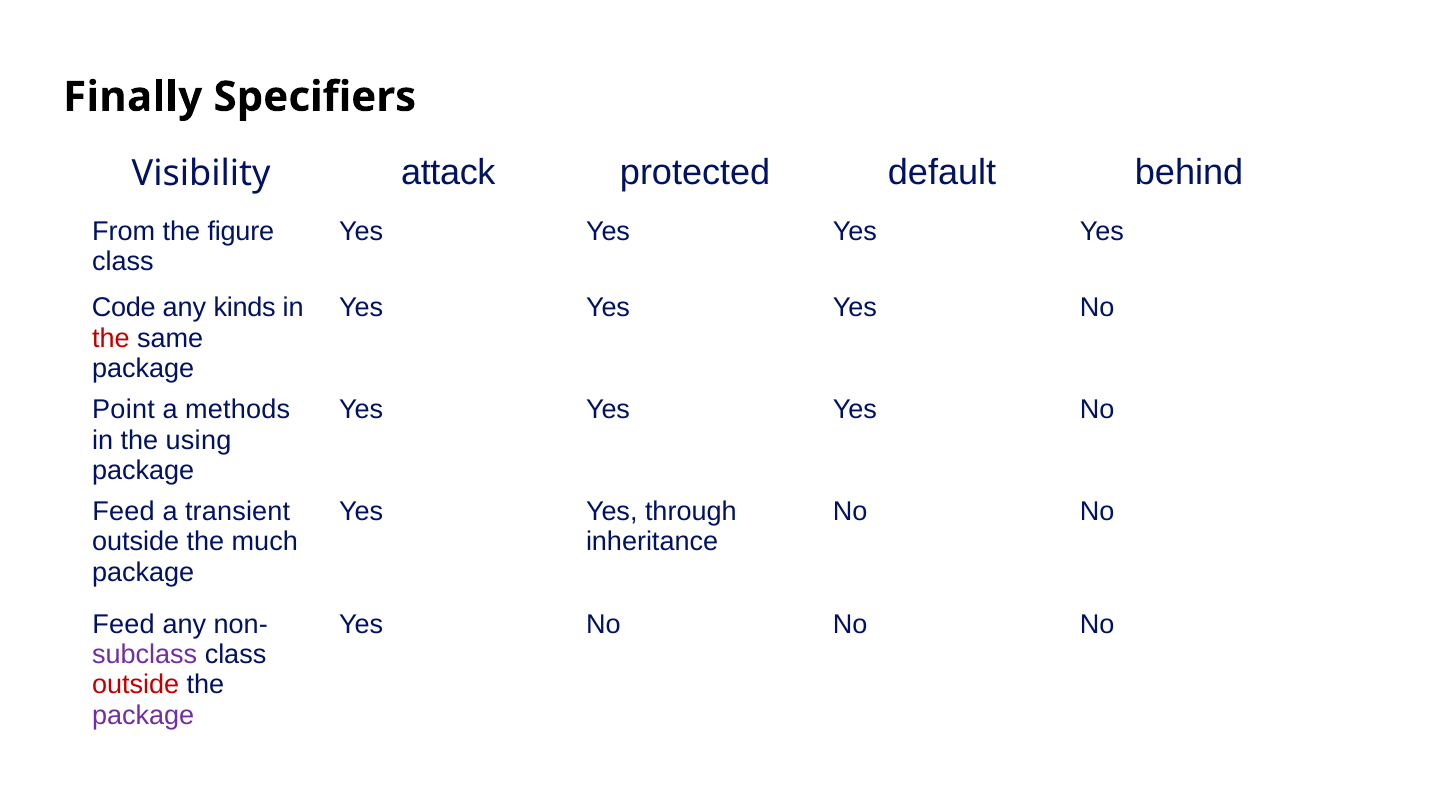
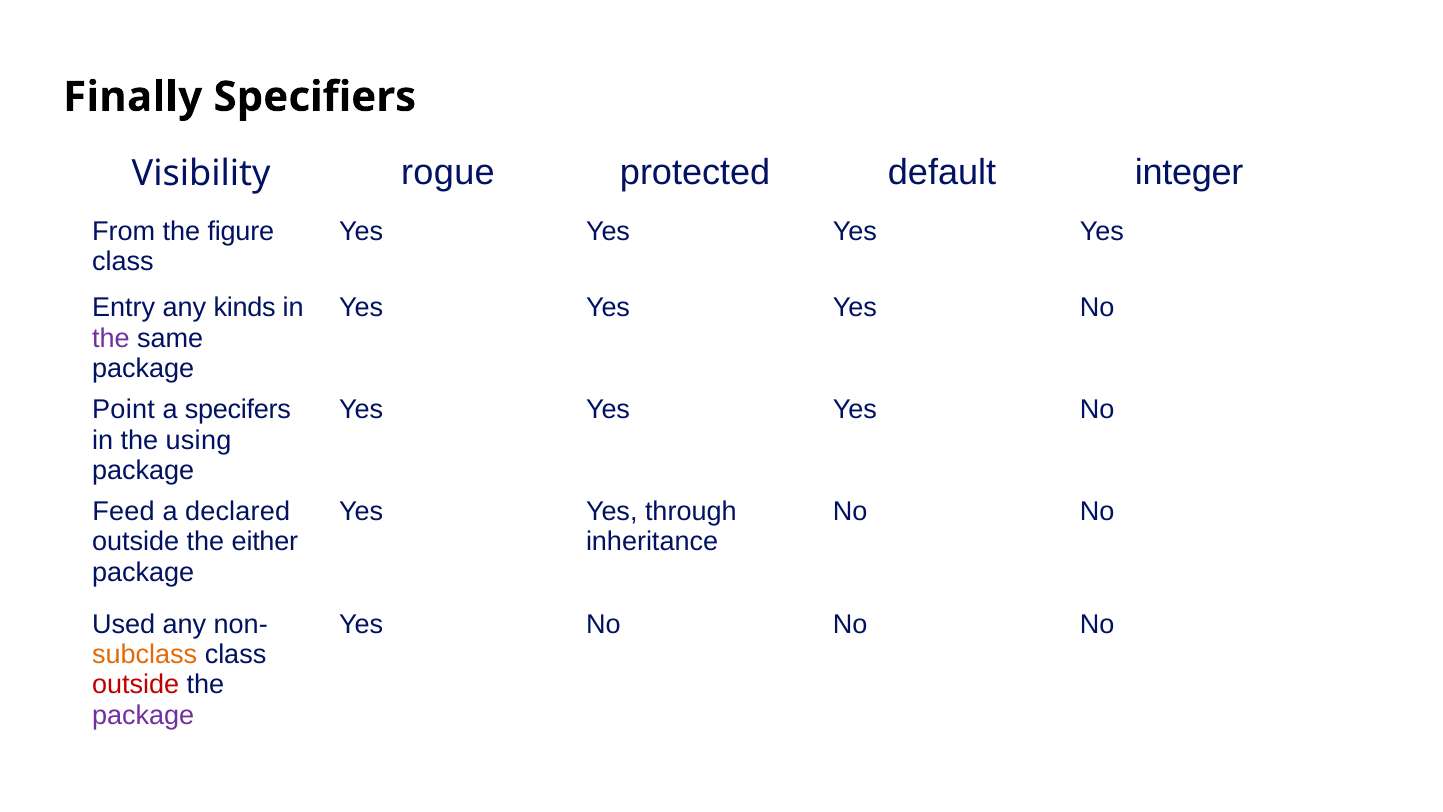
attack: attack -> rogue (448, 172)
behind: behind -> integer (1189, 172)
Code: Code -> Entry (124, 308)
the colour: red -> purple (111, 338)
methods: methods -> specifers (238, 410)
transient: transient -> declared (238, 511)
much: much -> either (265, 542)
Feed: Feed -> Used (124, 624)
subclass colour: purple -> orange (145, 654)
